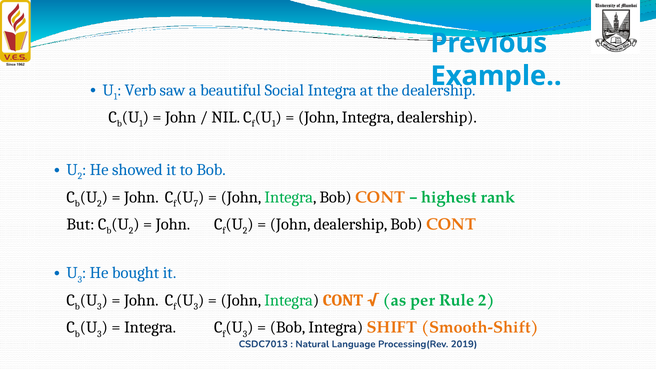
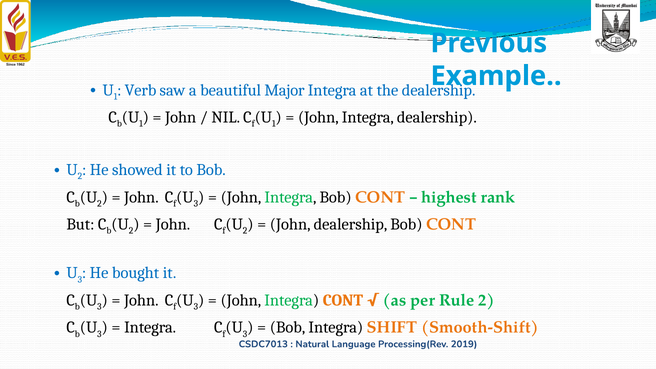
Social: Social -> Major (284, 90)
7: 7 -> 3 (196, 204)
